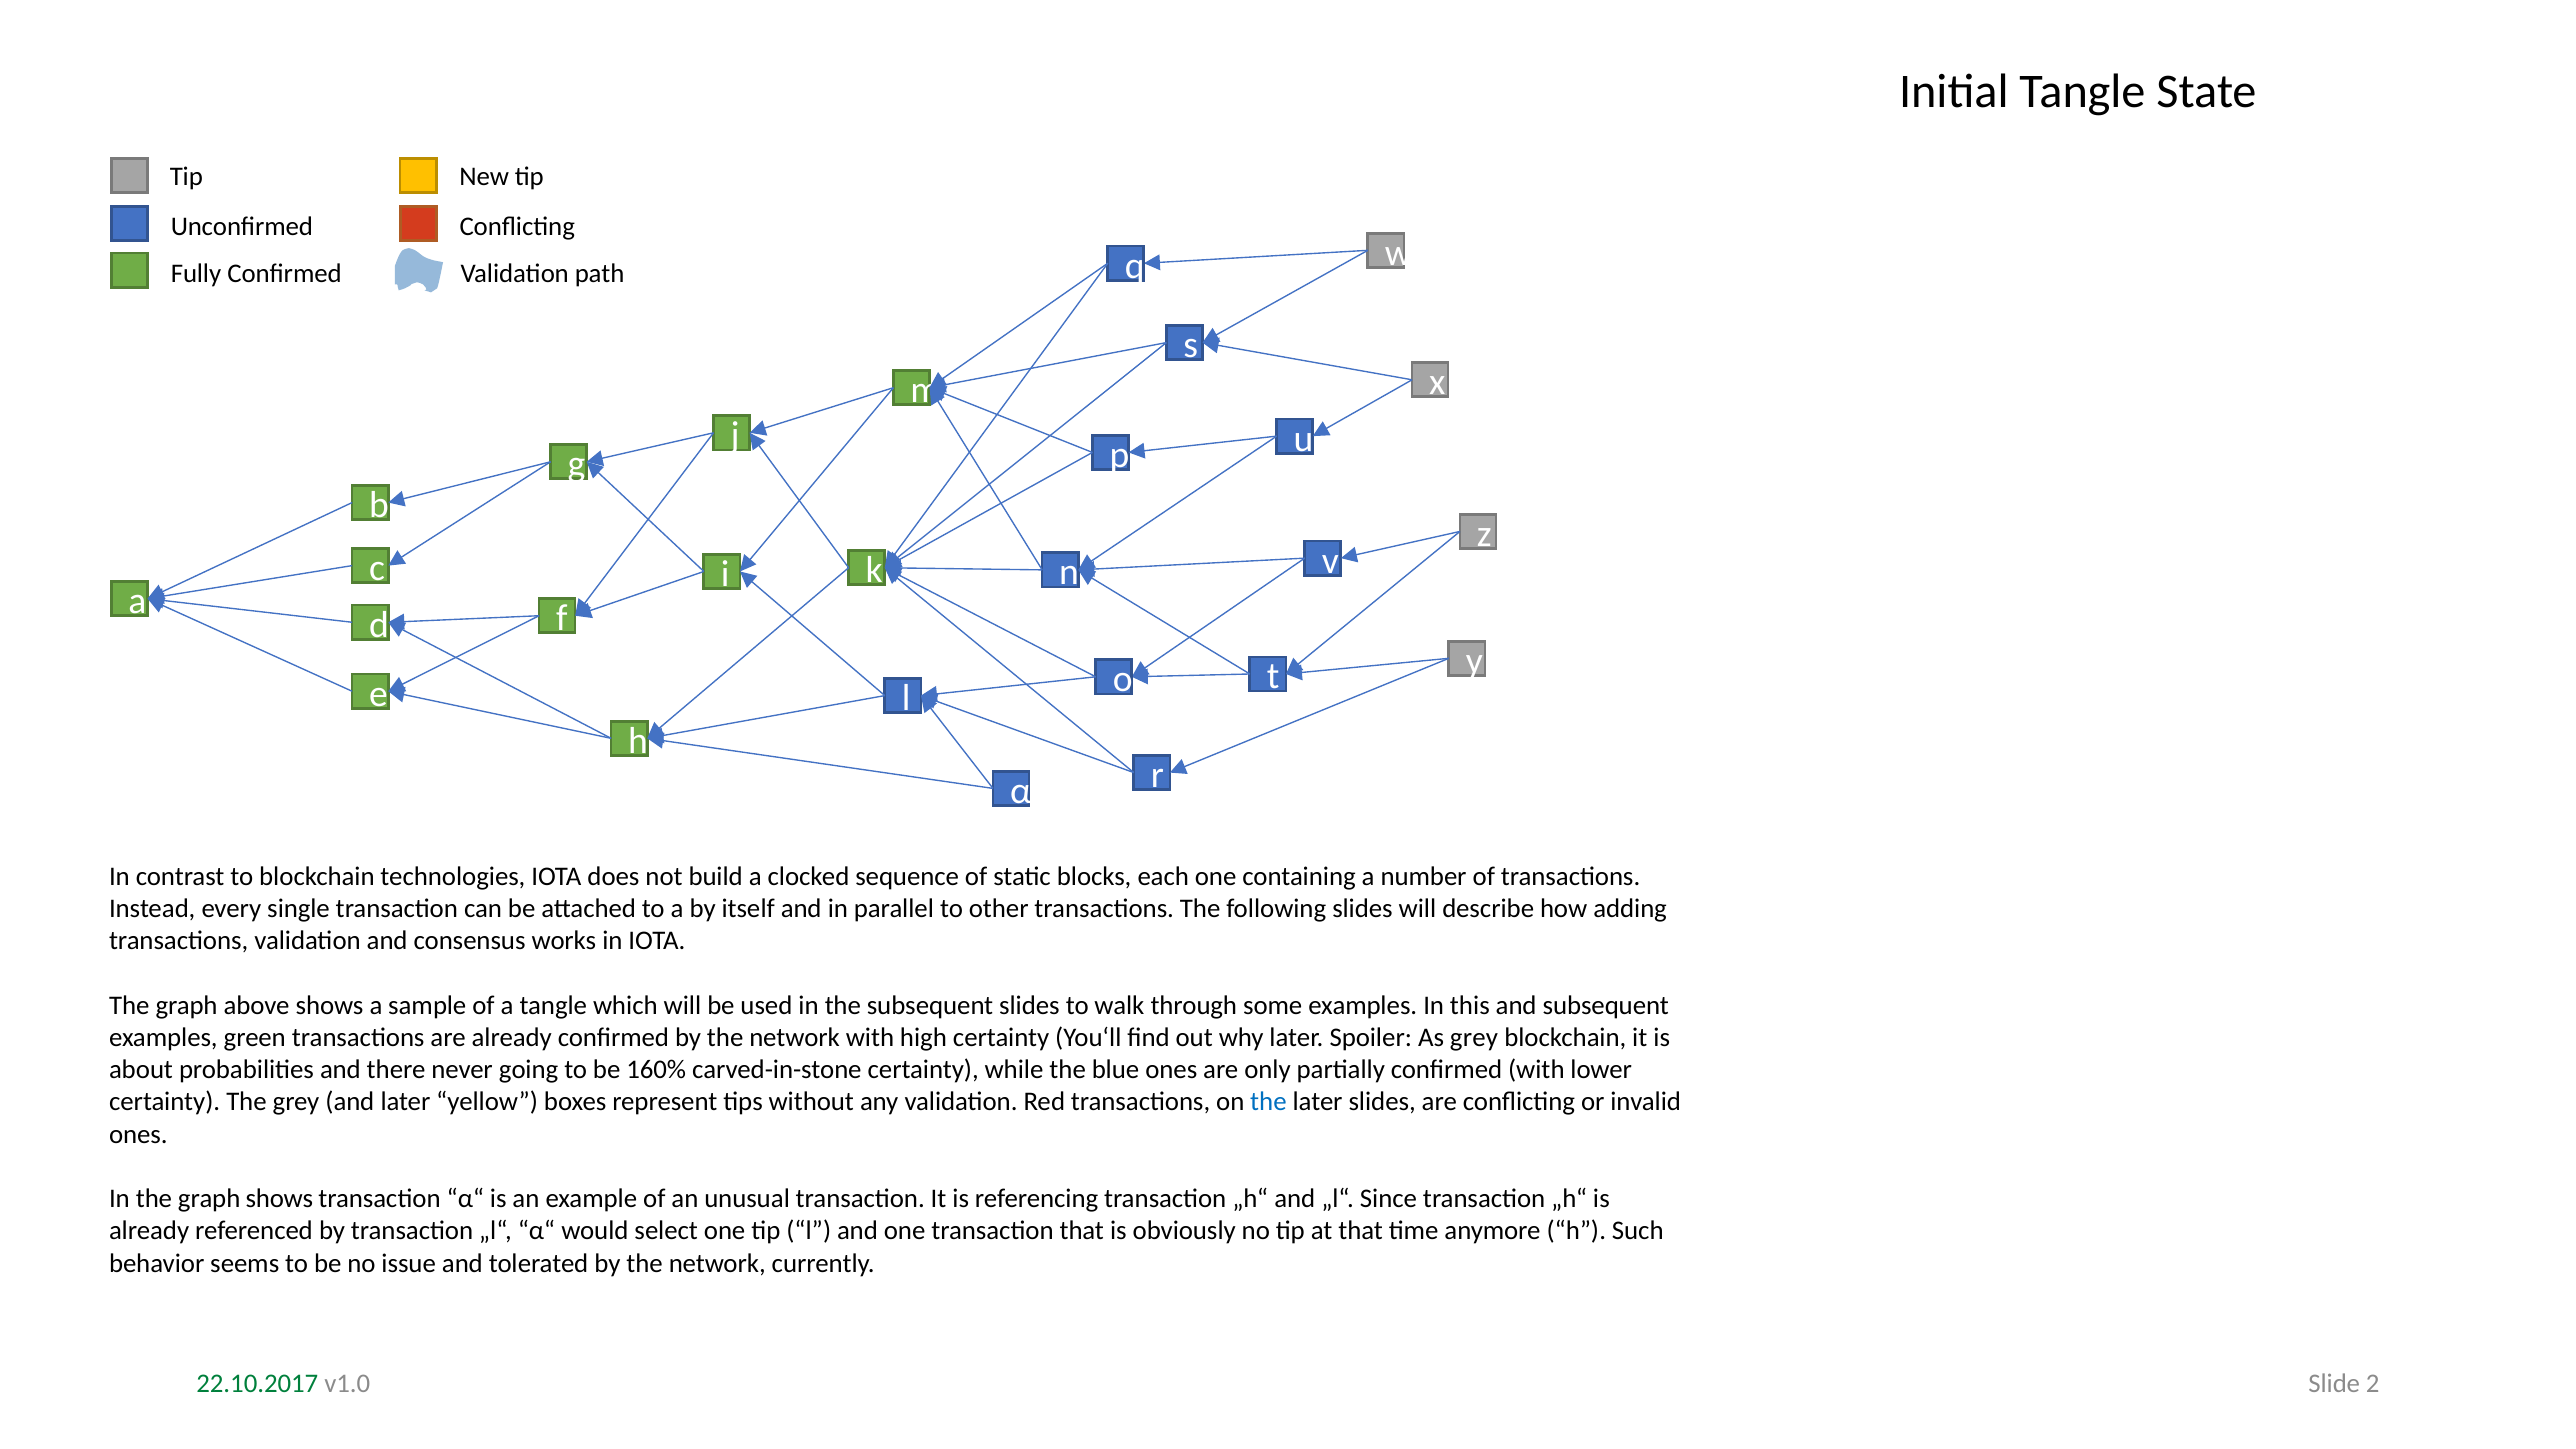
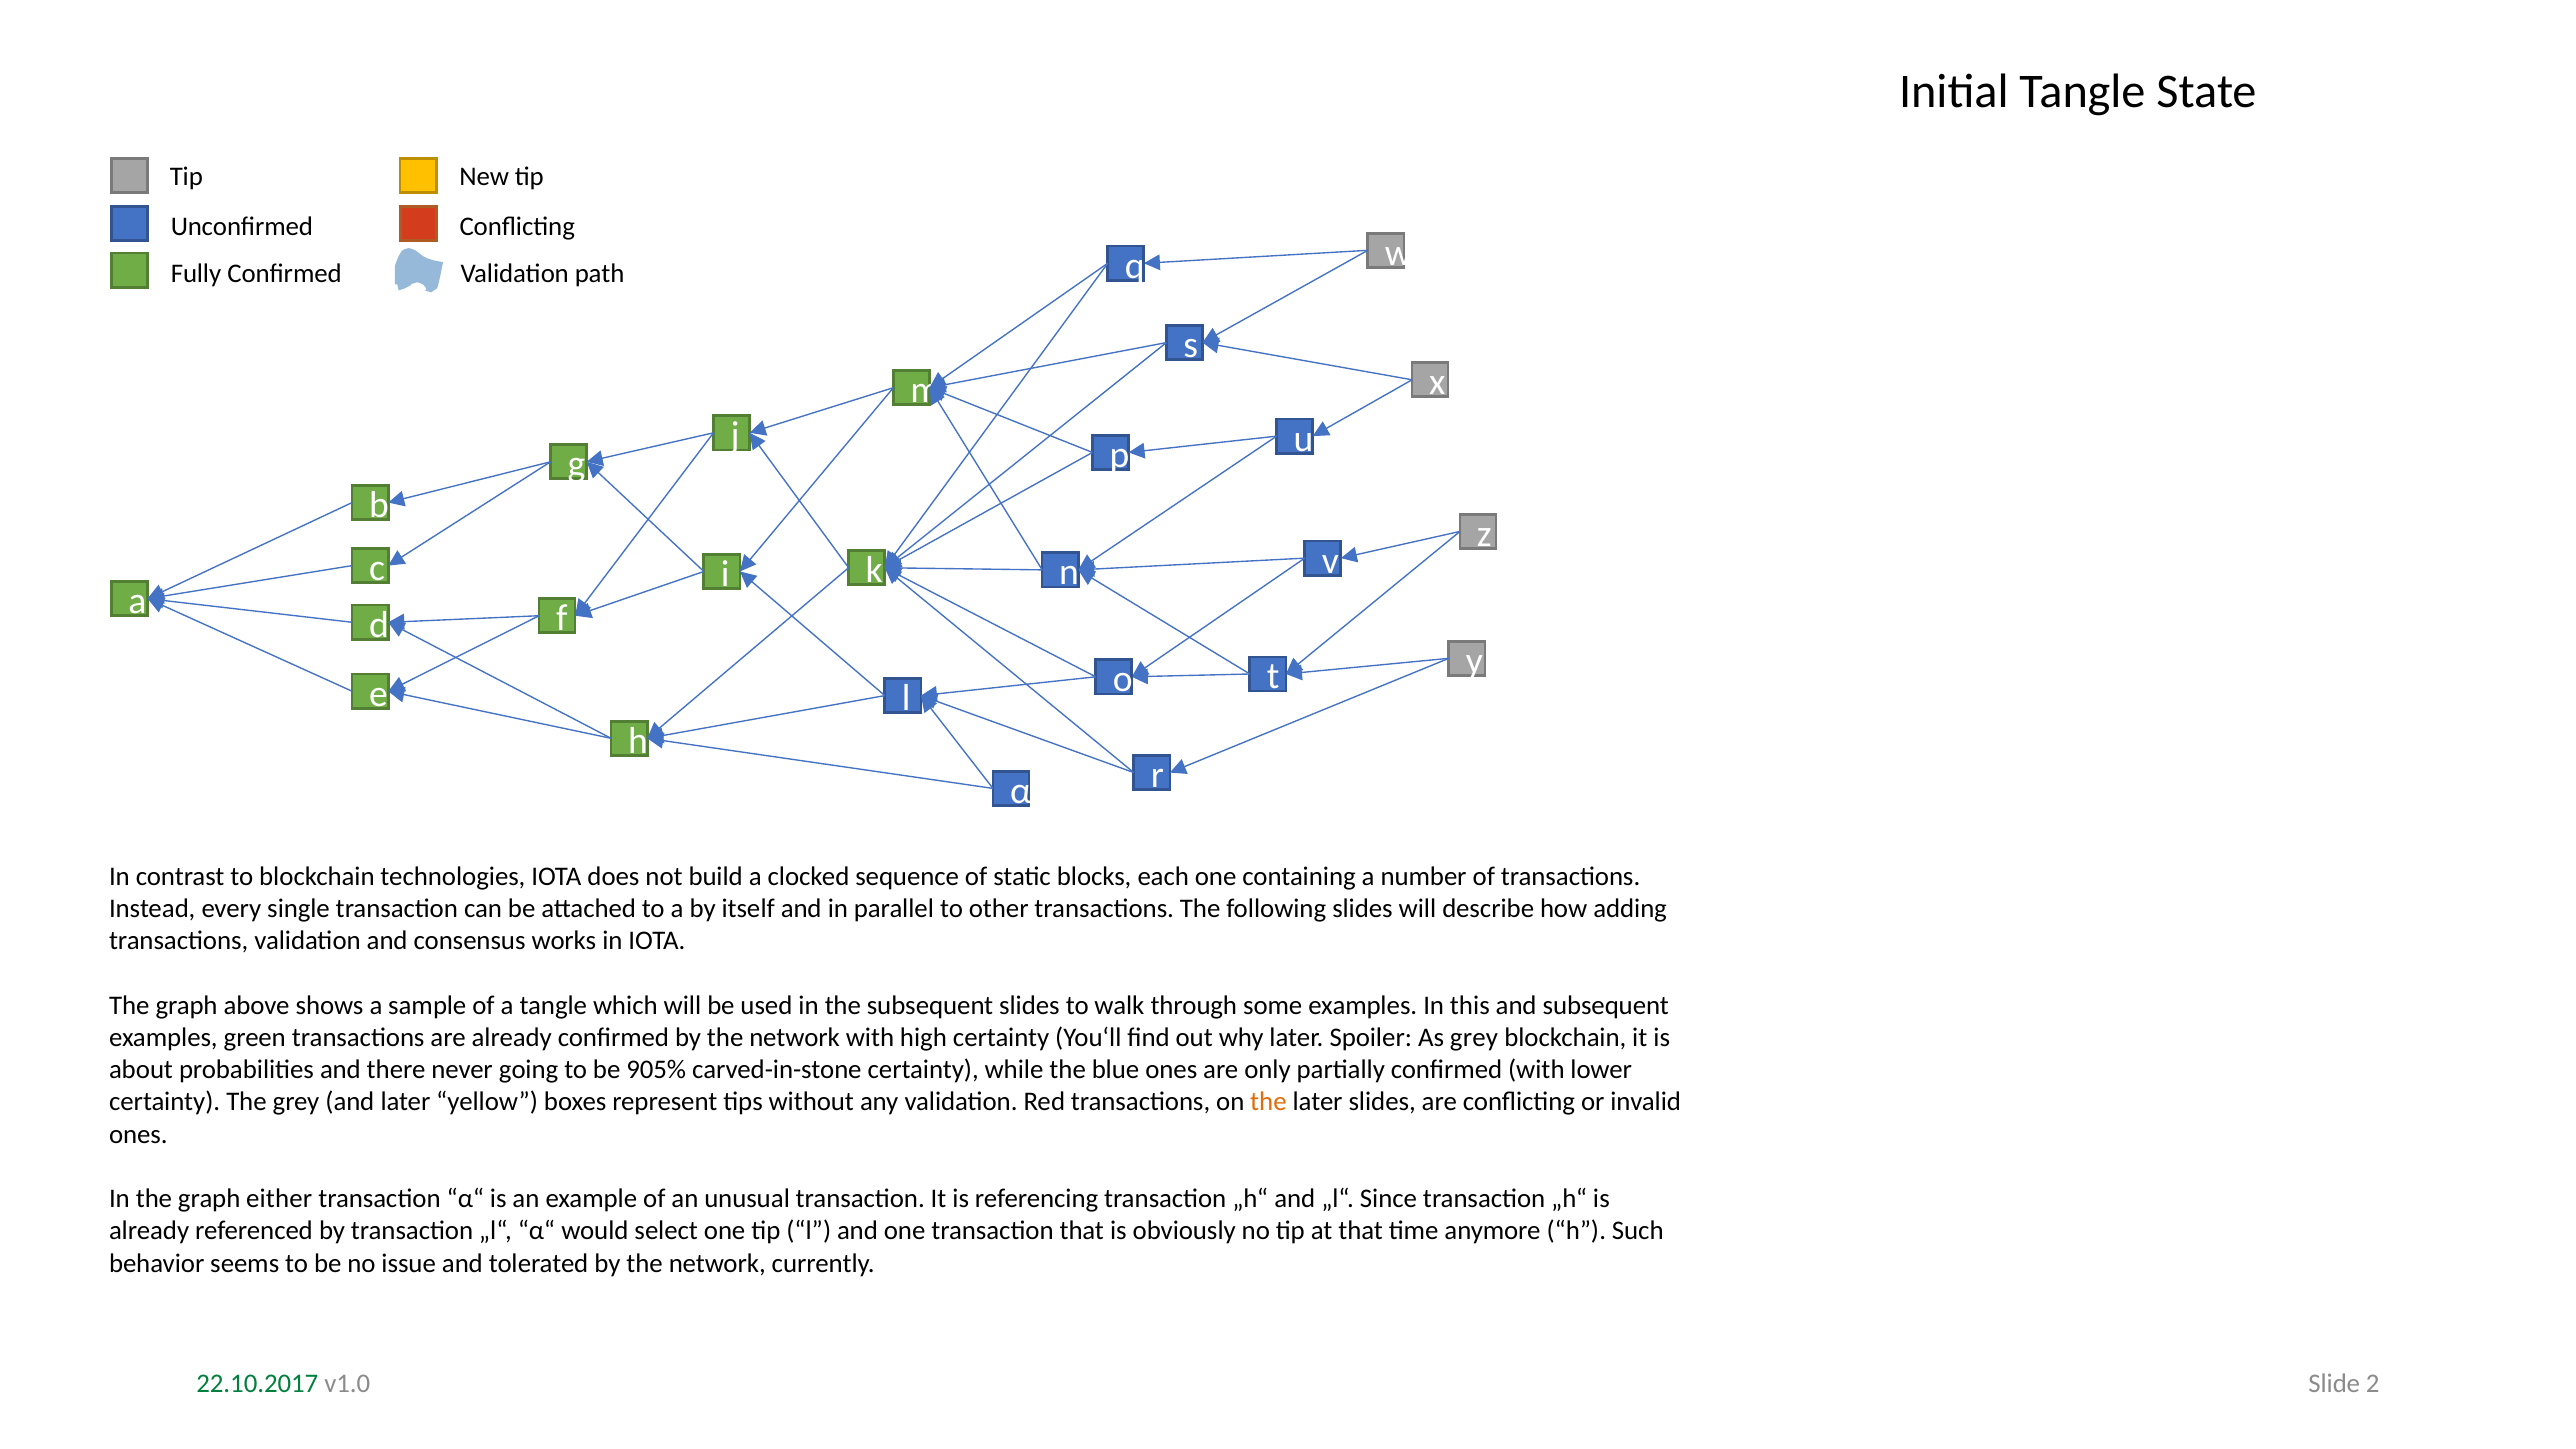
160%: 160% -> 905% (656, 1070)
the colour: blue -> orange (1268, 1102)
graph shows: shows -> either (279, 1199)
